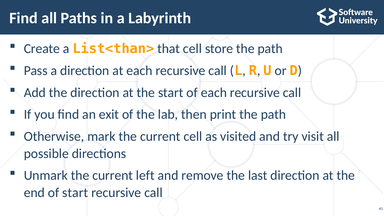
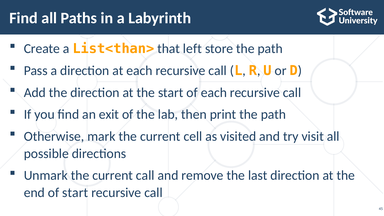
that cell: cell -> left (192, 49)
current left: left -> call (145, 175)
